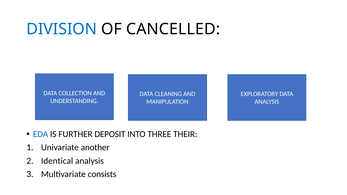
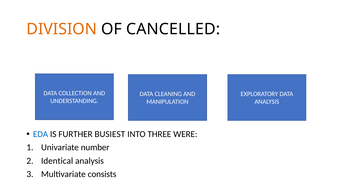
DIVISION colour: blue -> orange (62, 29)
DEPOSIT: DEPOSIT -> BUSIEST (110, 134)
THEIR: THEIR -> WERE (185, 134)
another: another -> number (95, 148)
